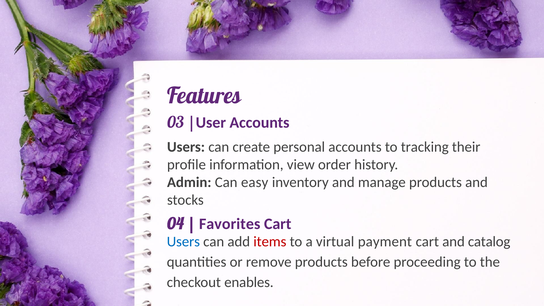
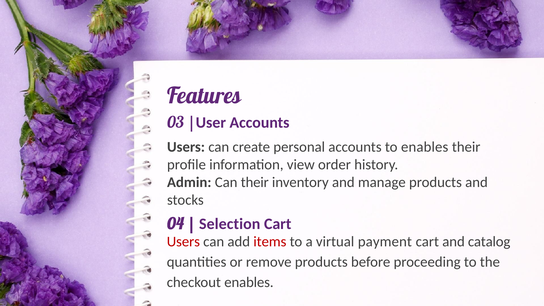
to tracking: tracking -> enables (425, 147)
Can easy: easy -> their (255, 182)
Favorites: Favorites -> Selection (230, 224)
Users colour: blue -> red (183, 242)
